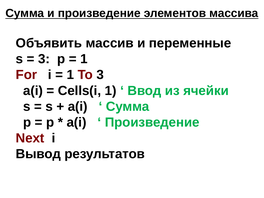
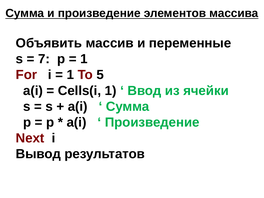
3: 3 -> 7 (44, 59)
To 3: 3 -> 5 (100, 75)
